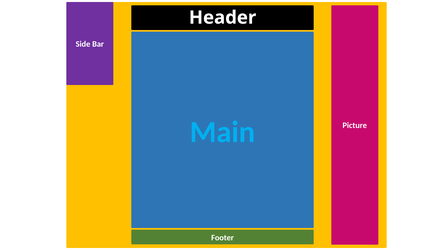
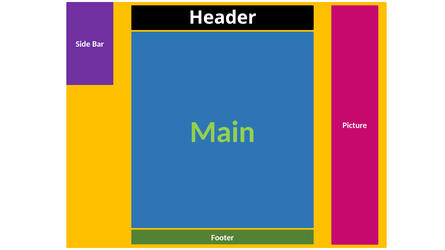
Main colour: light blue -> light green (223, 132)
